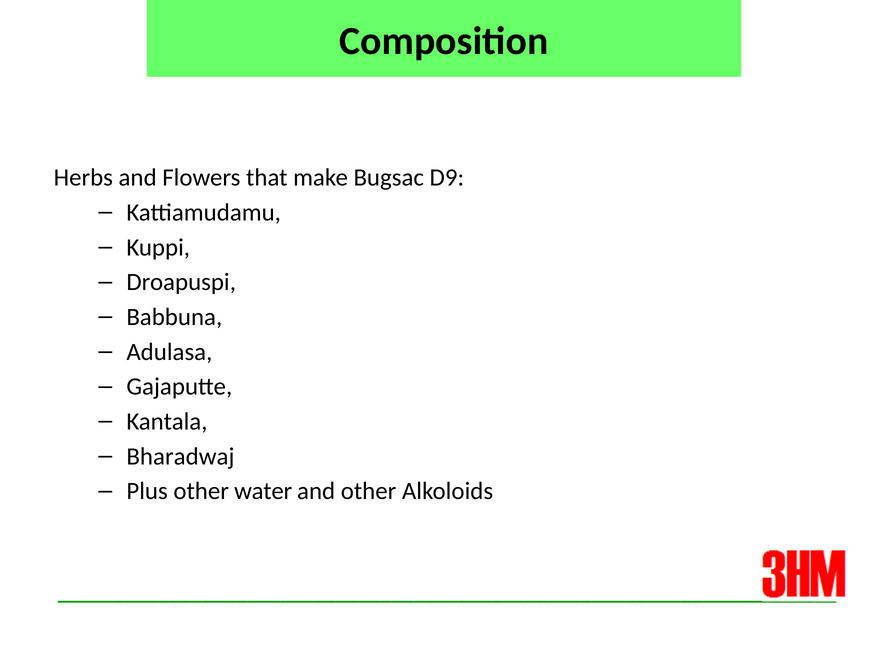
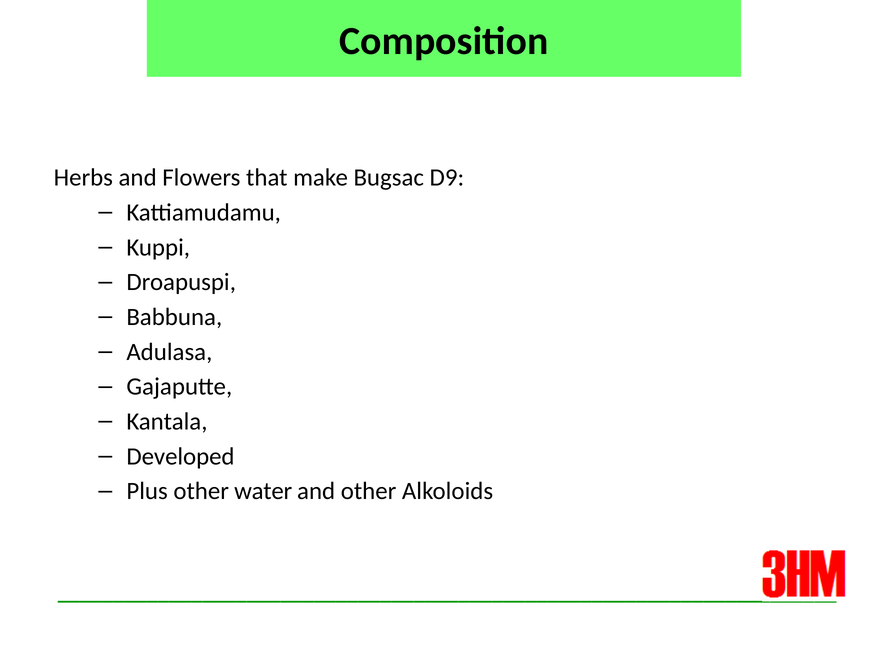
Bharadwaj: Bharadwaj -> Developed (180, 457)
